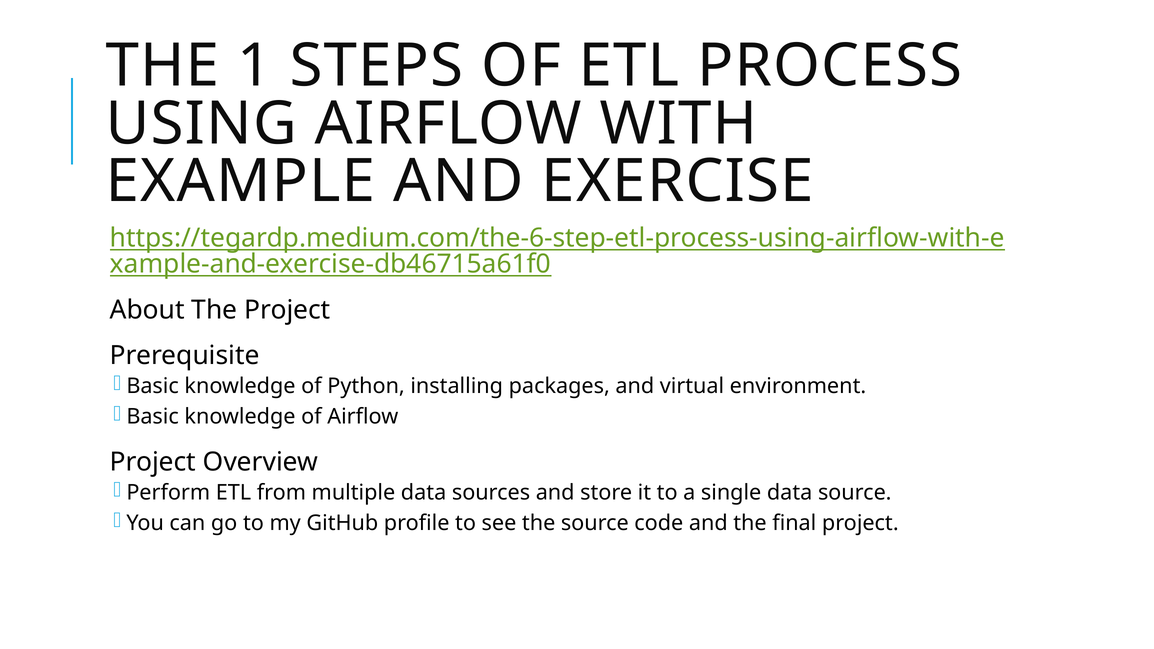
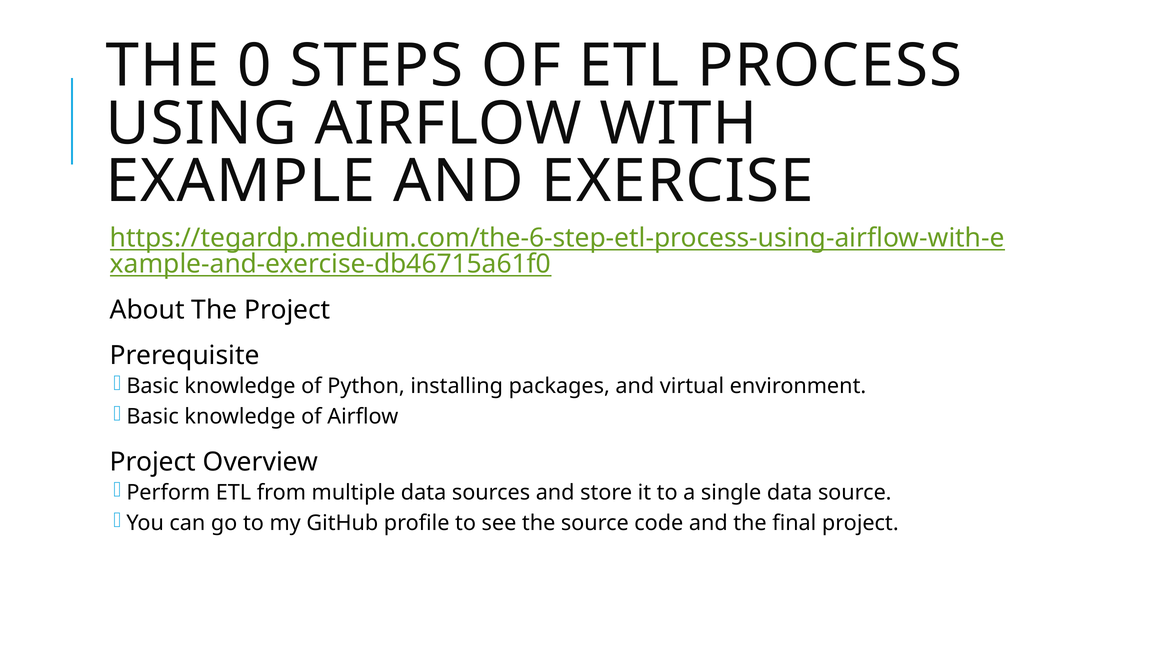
1: 1 -> 0 (254, 66)
